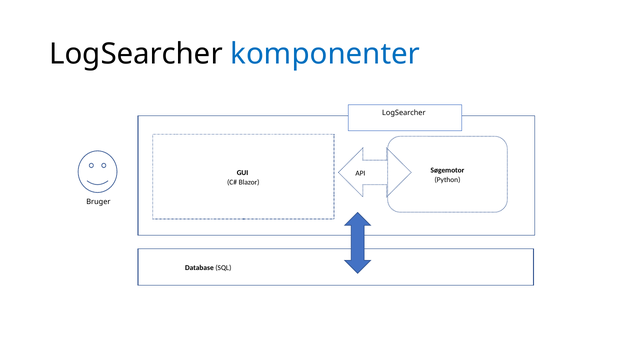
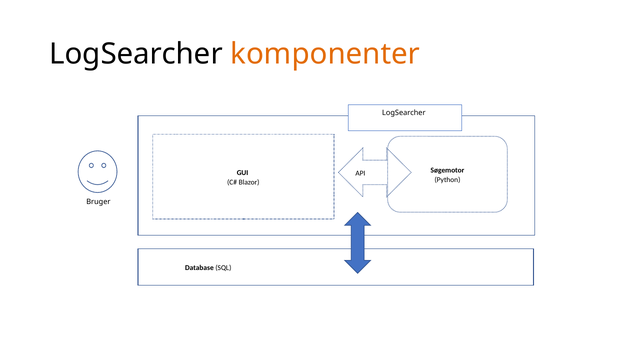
komponenter colour: blue -> orange (325, 54)
